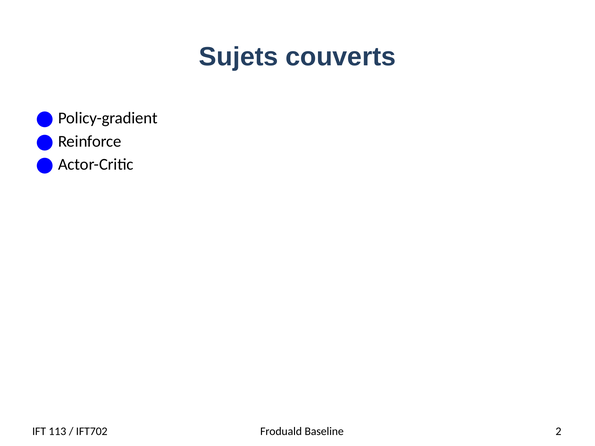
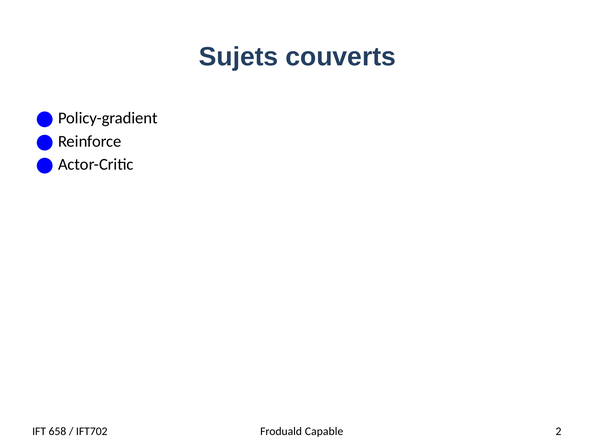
113: 113 -> 658 (57, 432)
Baseline: Baseline -> Capable (324, 432)
